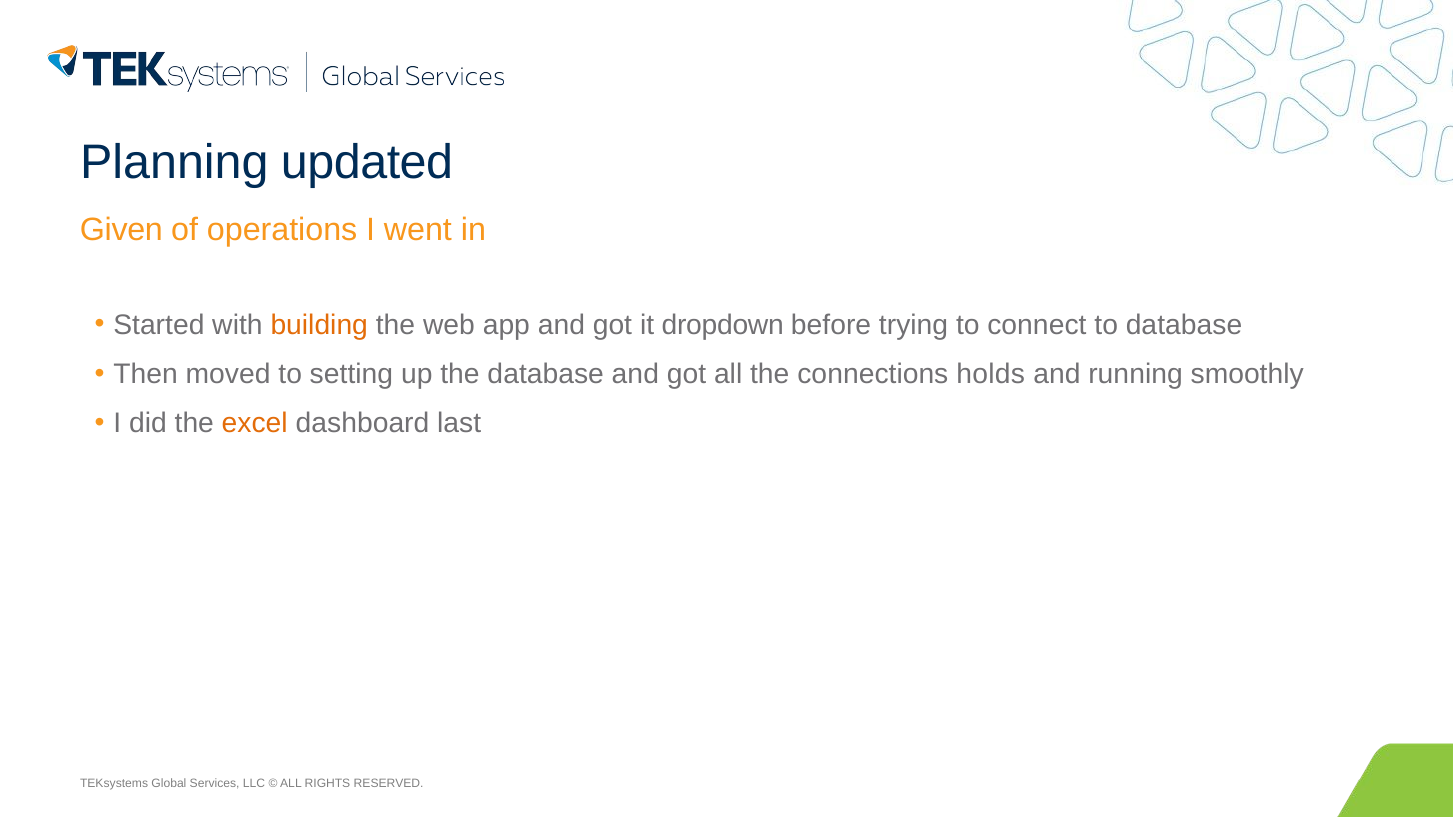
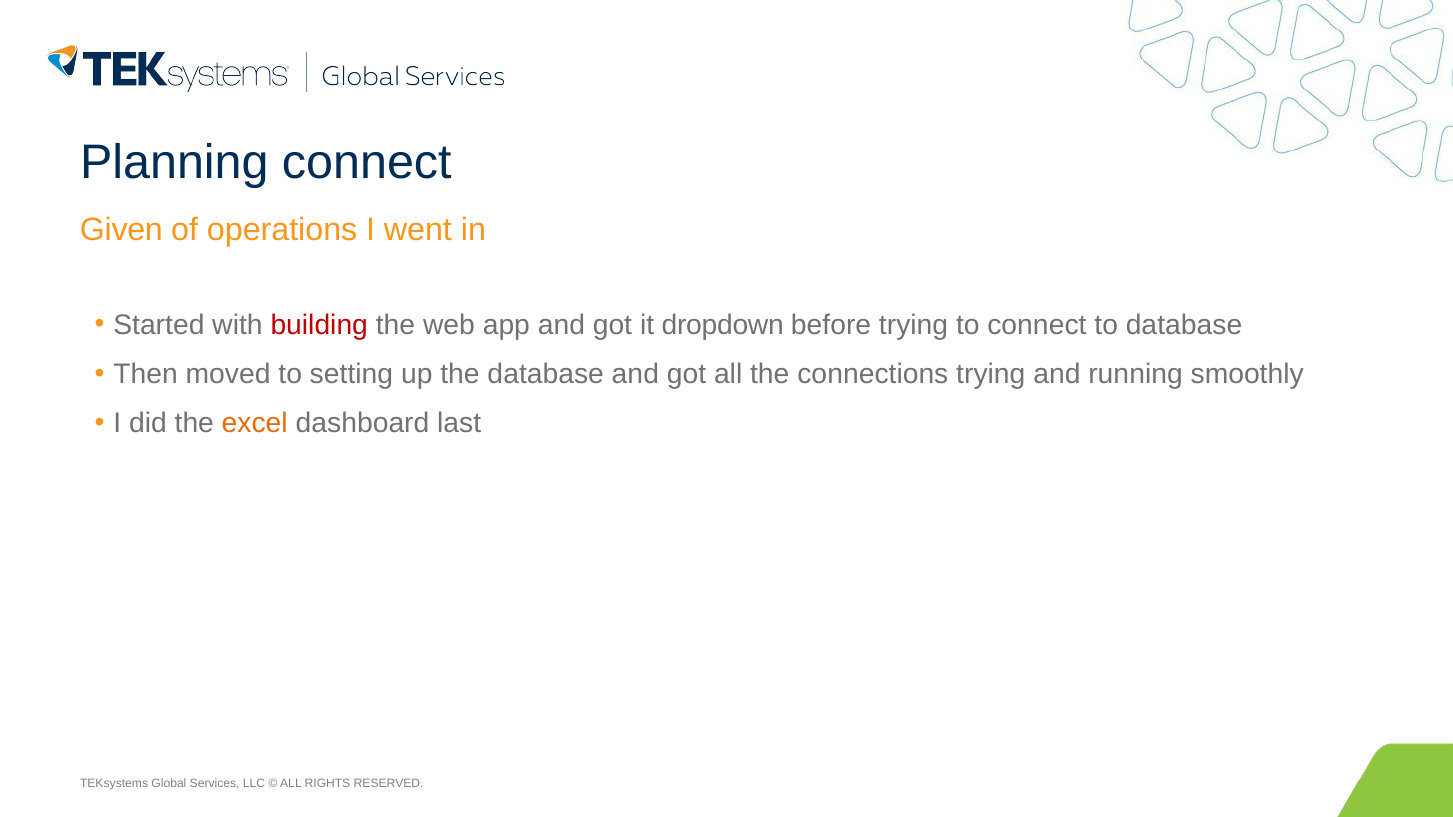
Planning updated: updated -> connect (367, 162)
building colour: orange -> red (319, 325)
connections holds: holds -> trying (991, 374)
